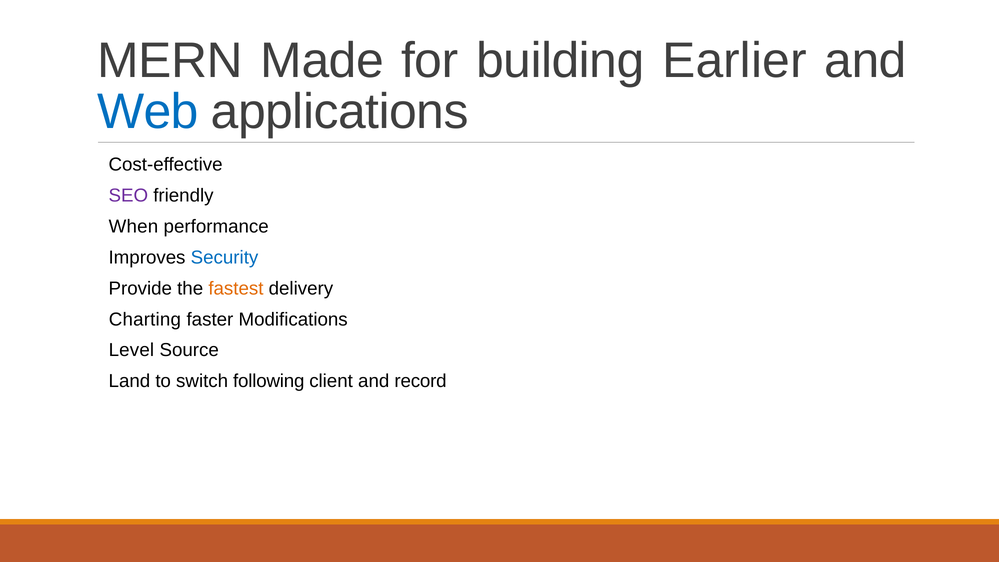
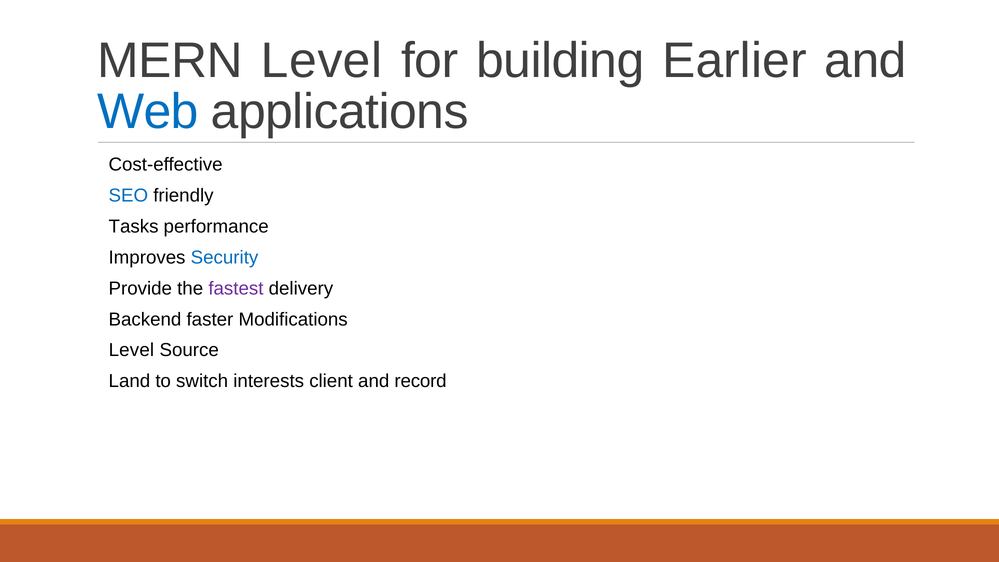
MERN Made: Made -> Level (322, 61)
SEO colour: purple -> blue (128, 196)
When: When -> Tasks (134, 226)
fastest colour: orange -> purple (236, 288)
Charting: Charting -> Backend (145, 319)
following: following -> interests (269, 381)
